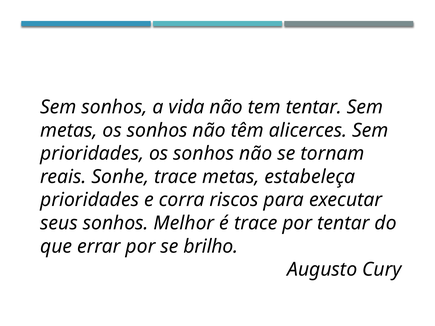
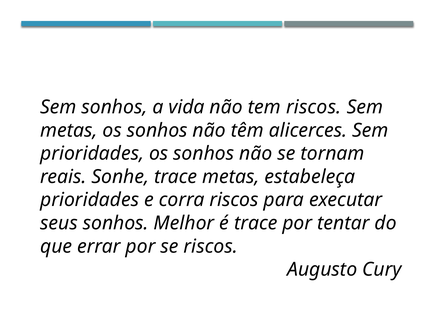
tem tentar: tentar -> riscos (314, 107)
se brilho: brilho -> riscos (211, 247)
